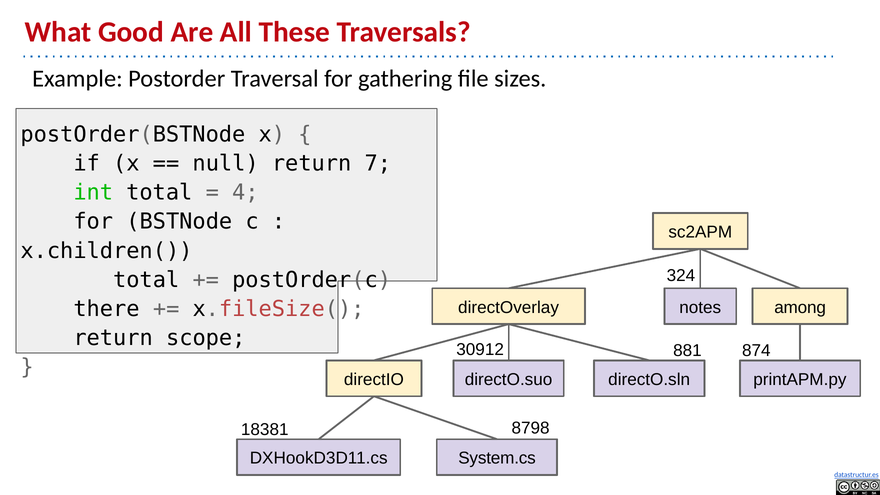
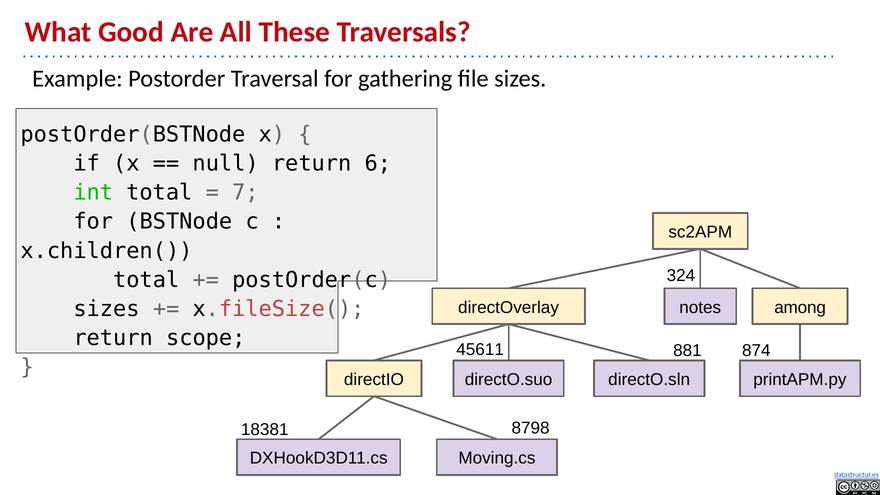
7: 7 -> 6 (378, 164)
4: 4 -> 7 (245, 193)
there: there -> sizes (106, 309)
30912: 30912 -> 45611 (480, 350)
System.cs: System.cs -> Moving.cs (497, 458)
